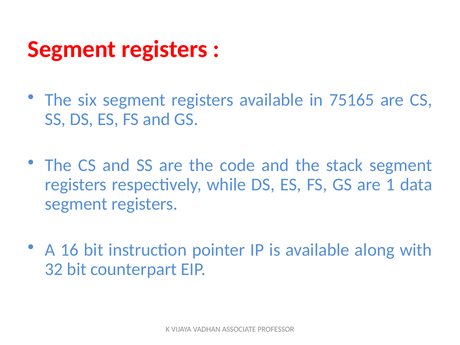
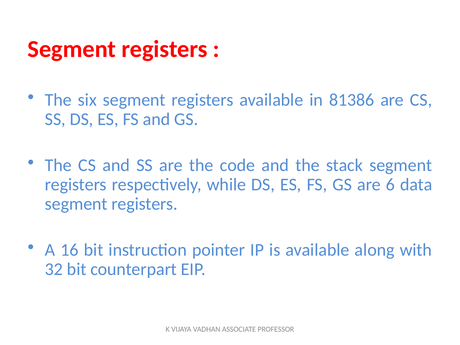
75165: 75165 -> 81386 (352, 100)
1: 1 -> 6 (390, 185)
